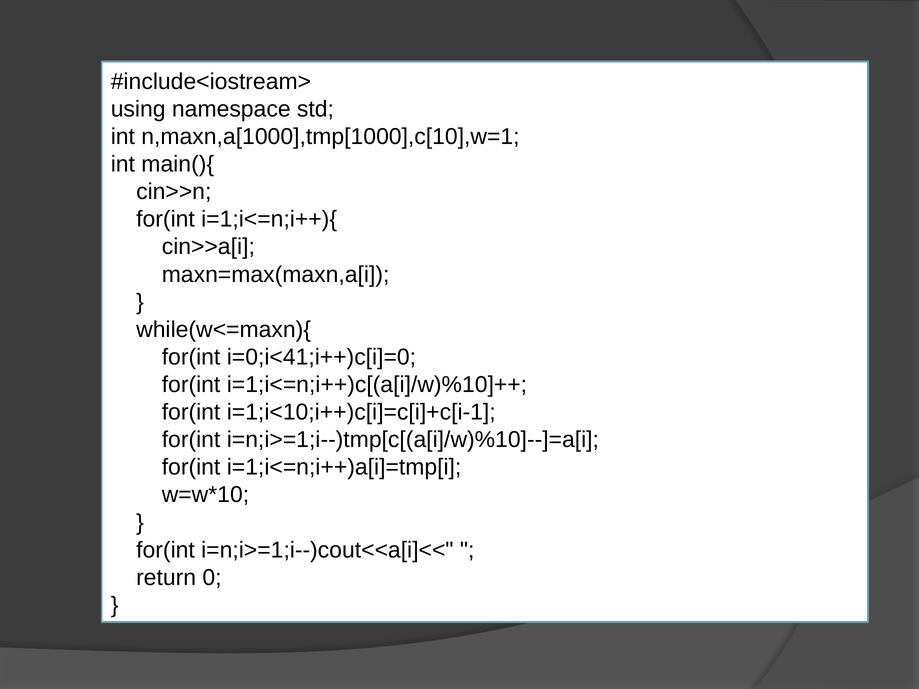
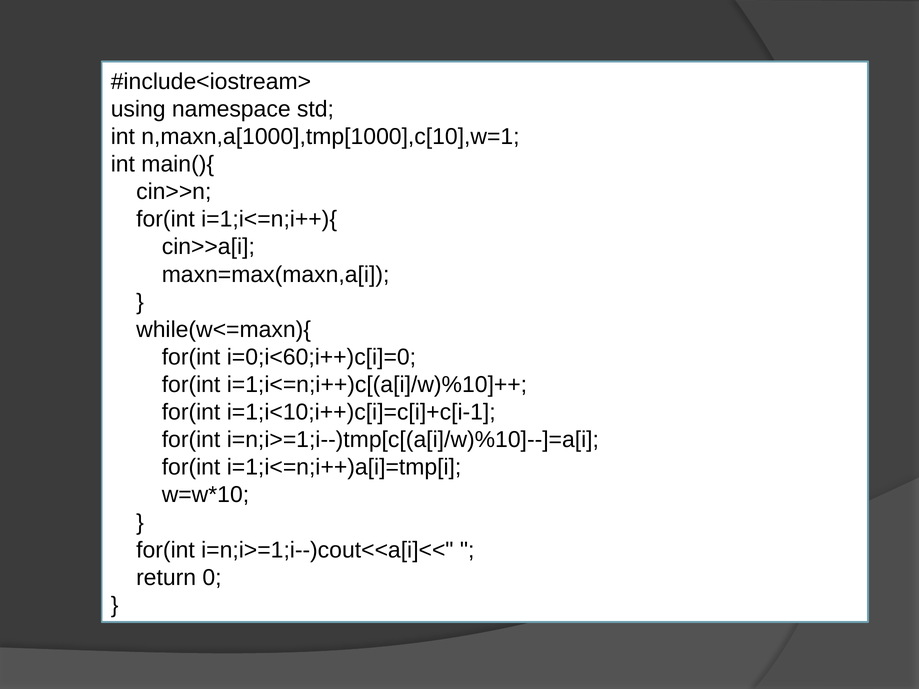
i=0;i<41;i++)c[i]=0: i=0;i<41;i++)c[i]=0 -> i=0;i<60;i++)c[i]=0 (321, 357)
